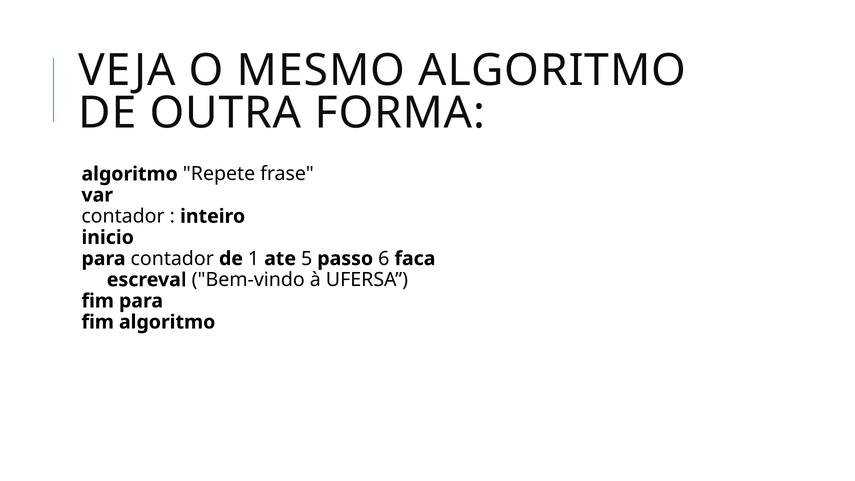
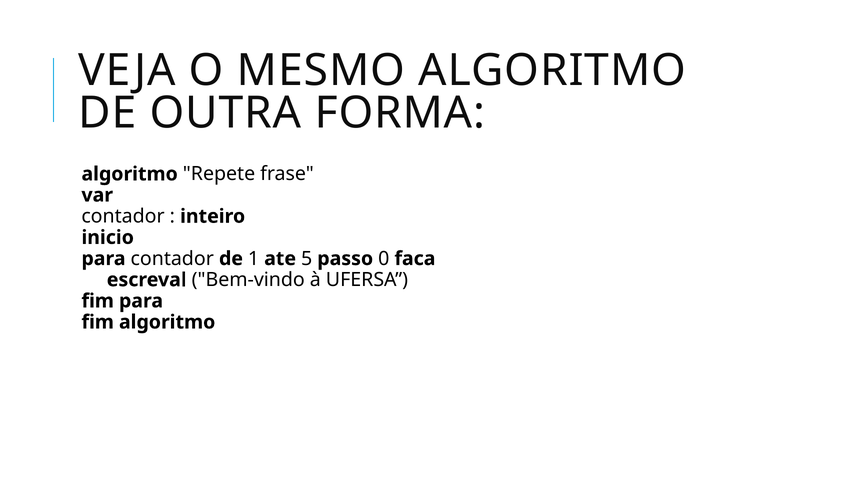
6: 6 -> 0 (384, 259)
